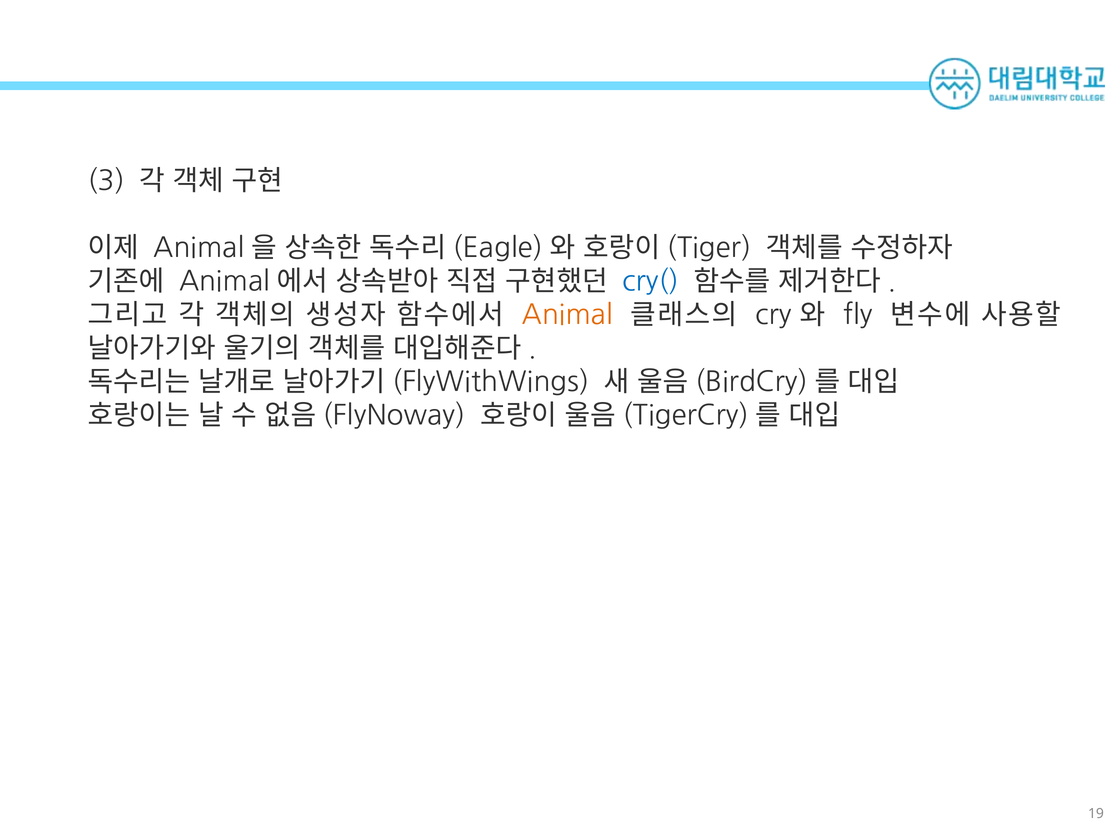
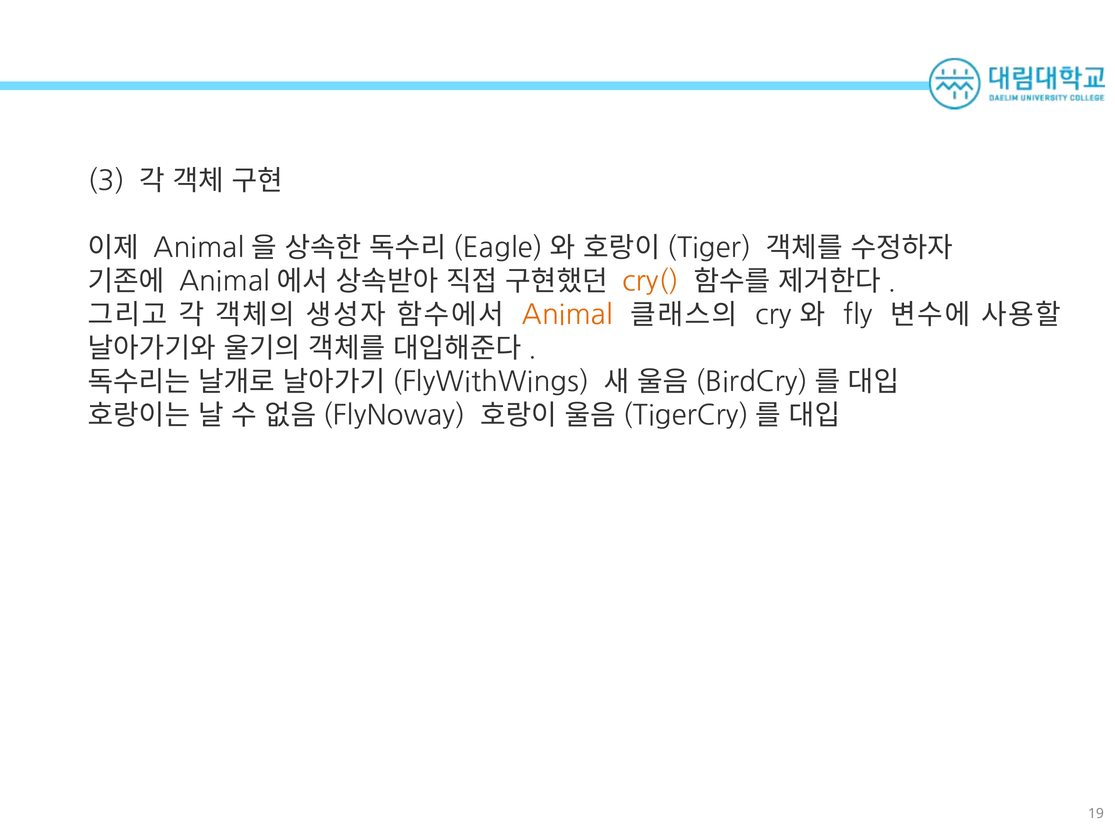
cry( colour: blue -> orange (651, 282)
